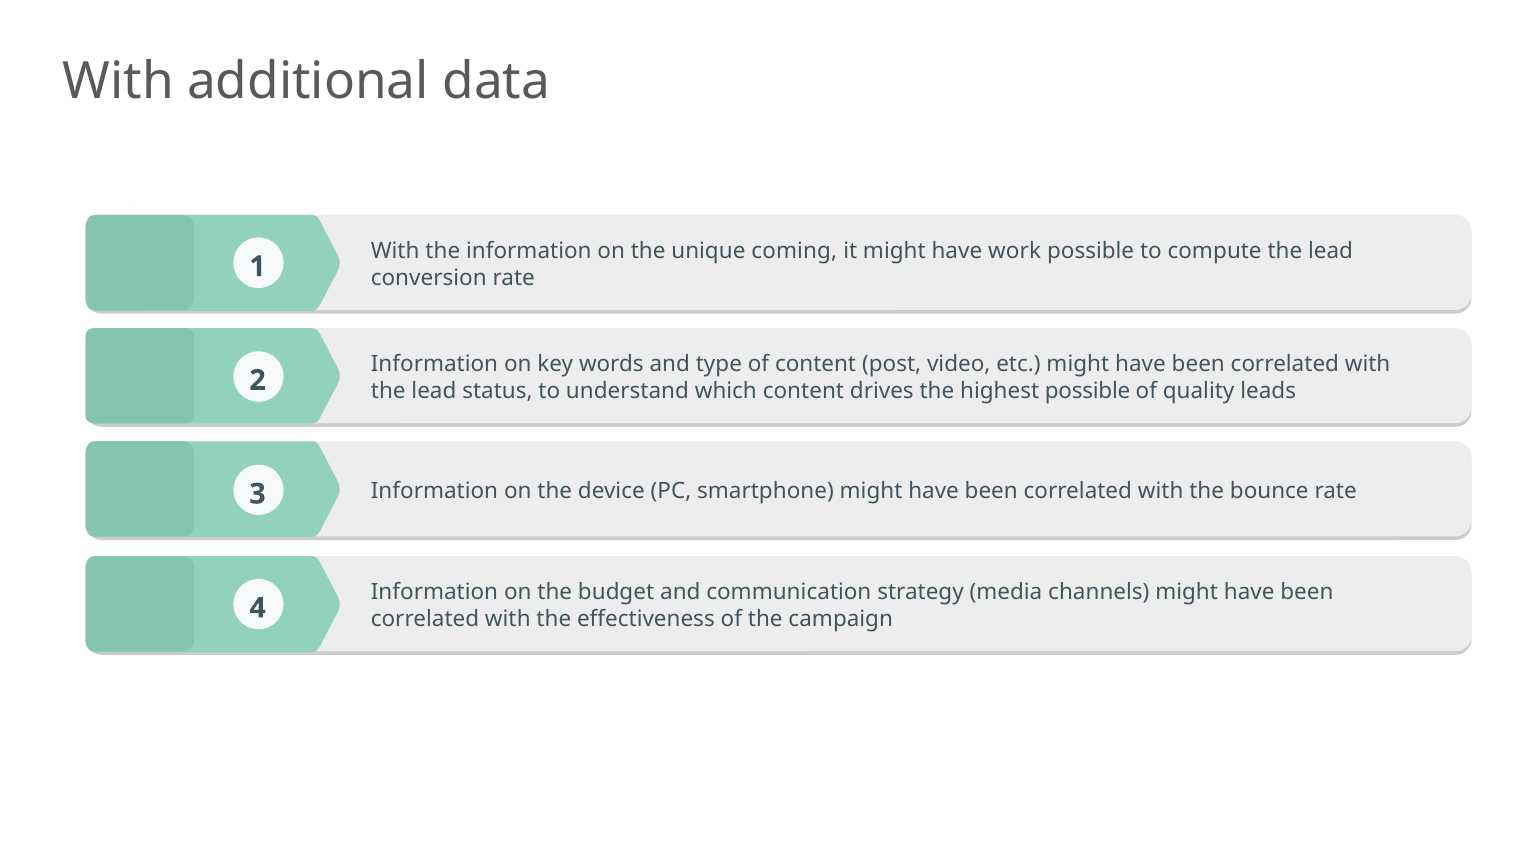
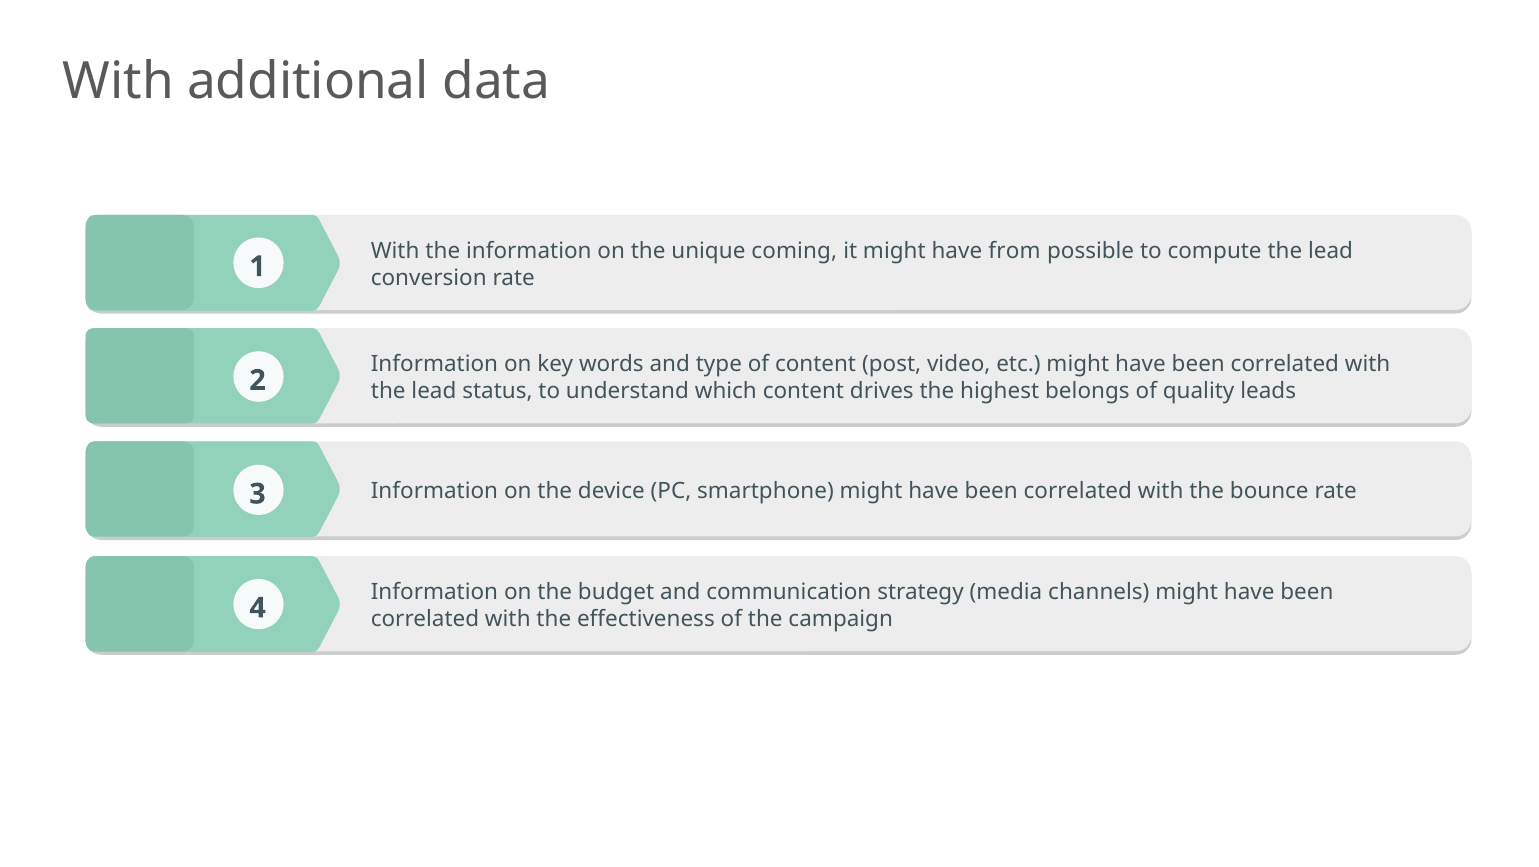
work: work -> from (1015, 251)
highest possible: possible -> belongs (1087, 391)
